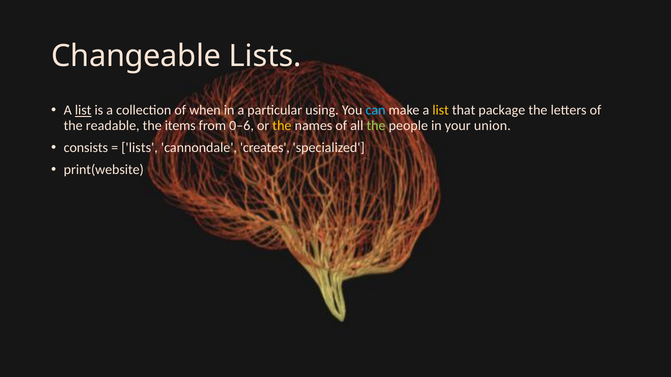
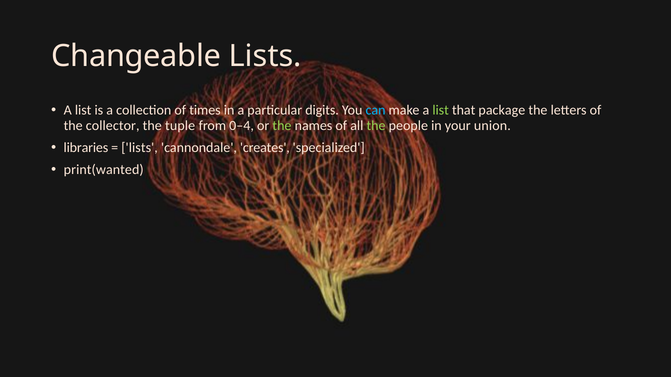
list underline: present -> none (83, 110)
when: when -> times (205, 110)
using: using -> digits (322, 110)
list colour: yellow -> light green (441, 110)
readable: readable -> collector (113, 126)
items: items -> tuple (180, 126)
0–6: 0–6 -> 0–4 (242, 126)
the colour: yellow -> light green (282, 126)
consists: consists -> libraries (86, 148)
print(website: print(website -> print(wanted (104, 170)
